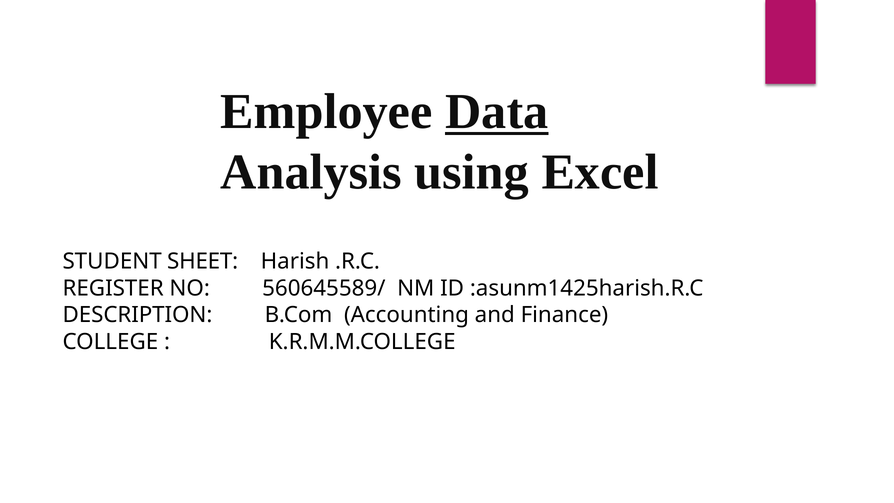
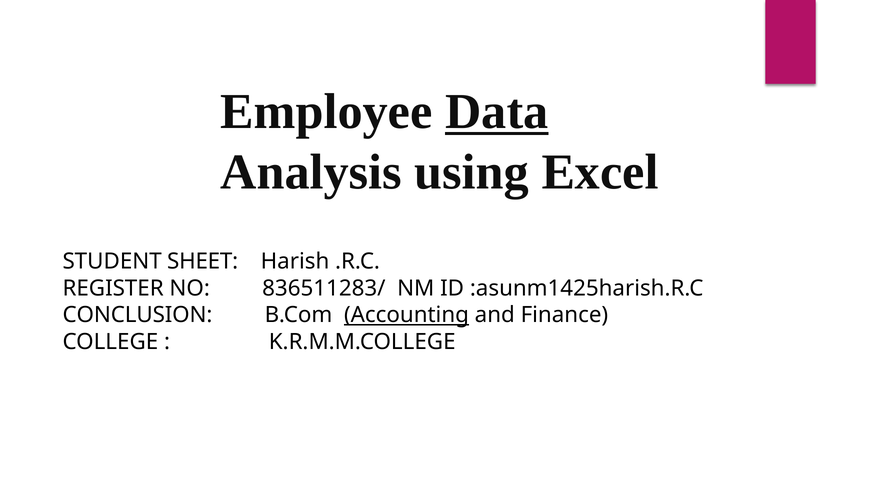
560645589/: 560645589/ -> 836511283/ (324, 288)
DESCRIPTION: DESCRIPTION -> CONCLUSION (138, 315)
Accounting underline: none -> present (406, 315)
